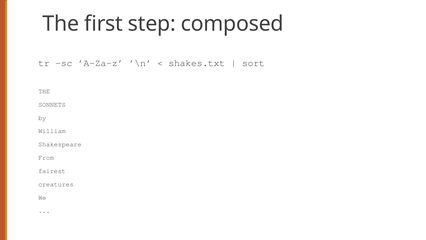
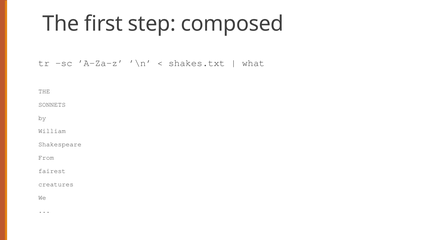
sort: sort -> what (253, 63)
